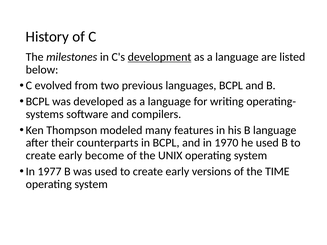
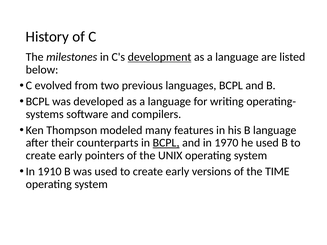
BCPL underline: none -> present (166, 143)
become: become -> pointers (105, 156)
1977: 1977 -> 1910 (50, 172)
